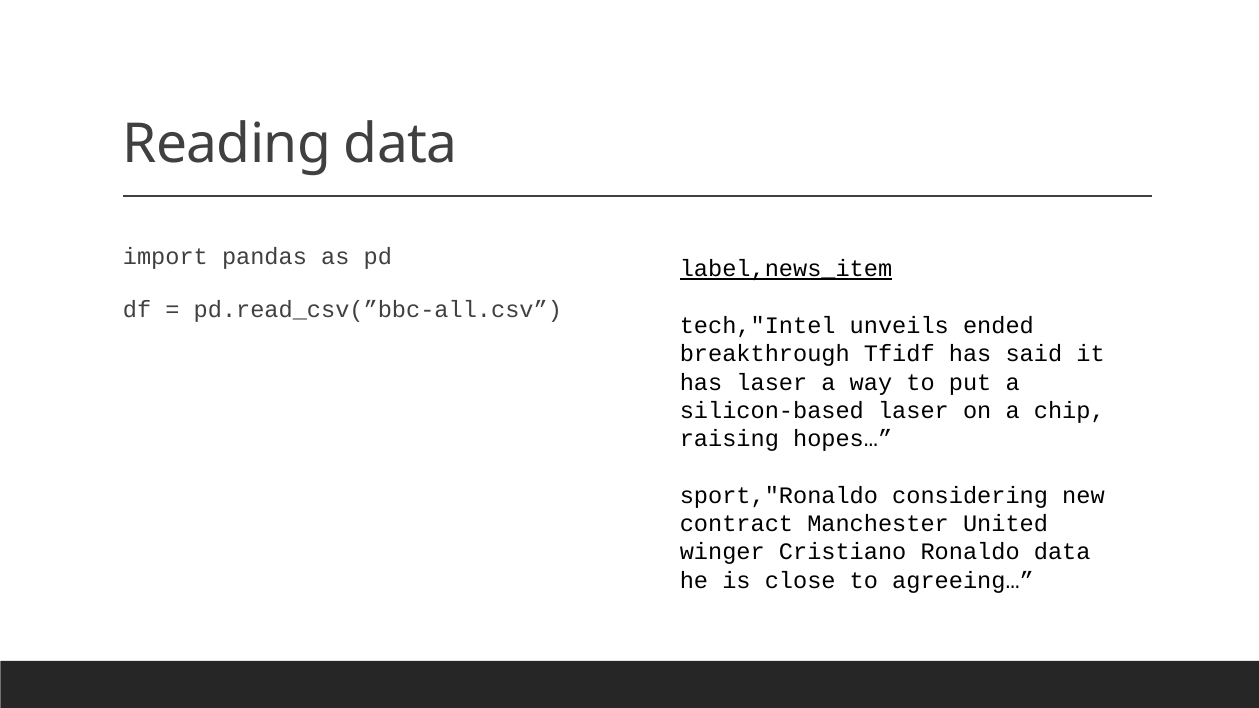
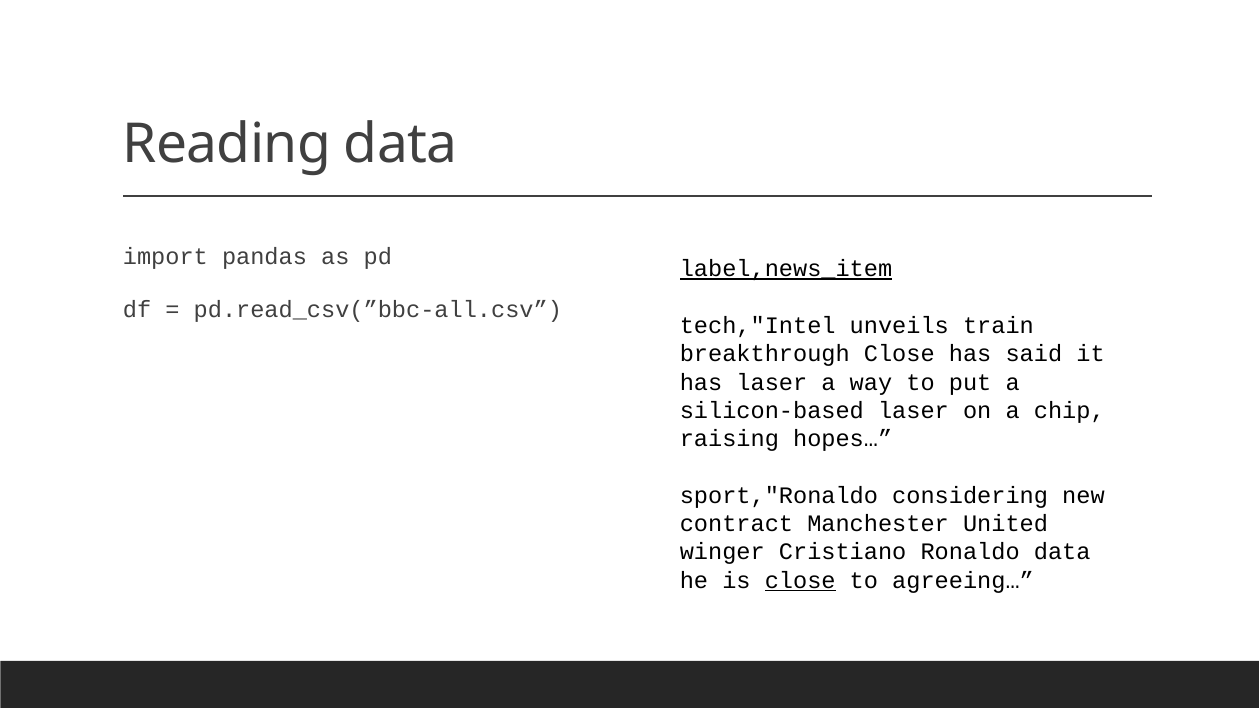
ended: ended -> train (998, 326)
breakthrough Tfidf: Tfidf -> Close (899, 354)
close underline: none -> present (800, 581)
